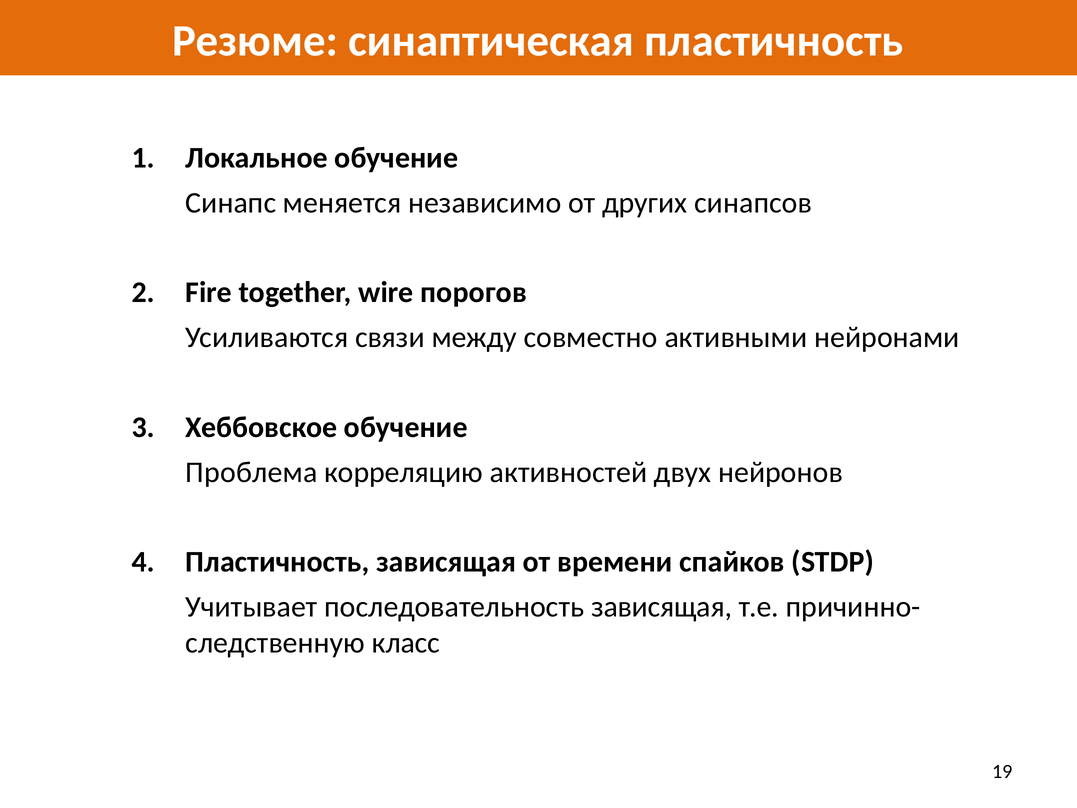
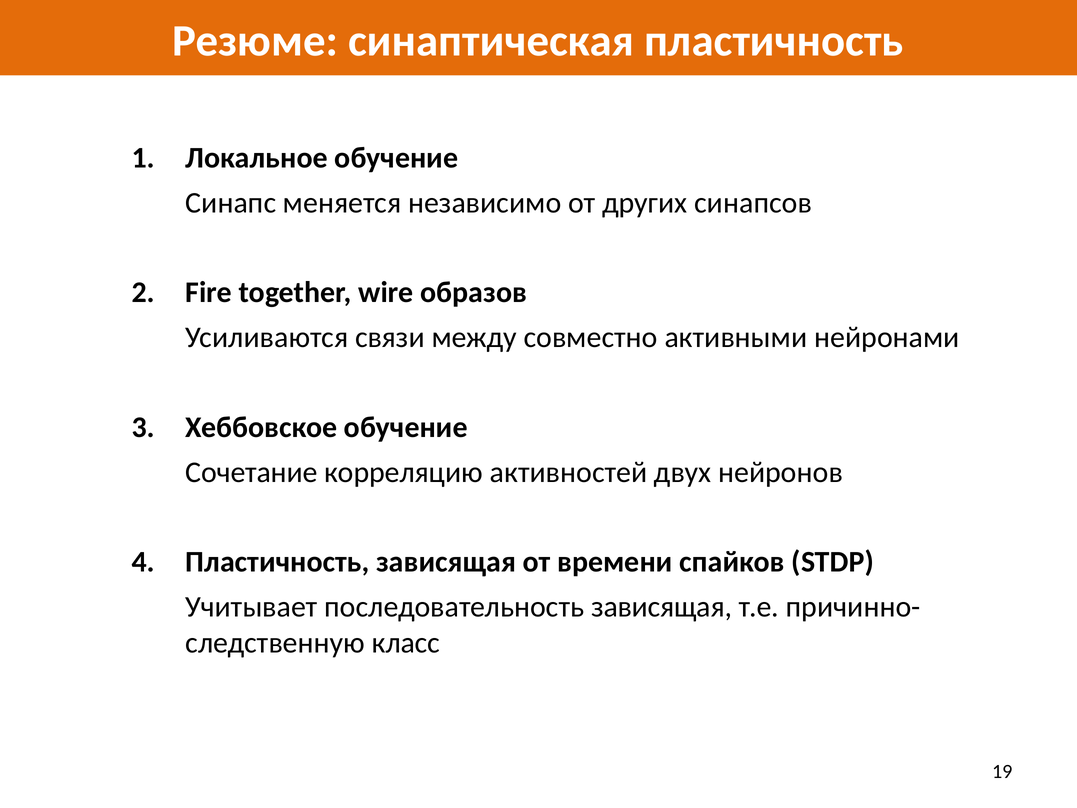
порогов: порогов -> образов (474, 292)
Проблема: Проблема -> Сочетание (252, 472)
